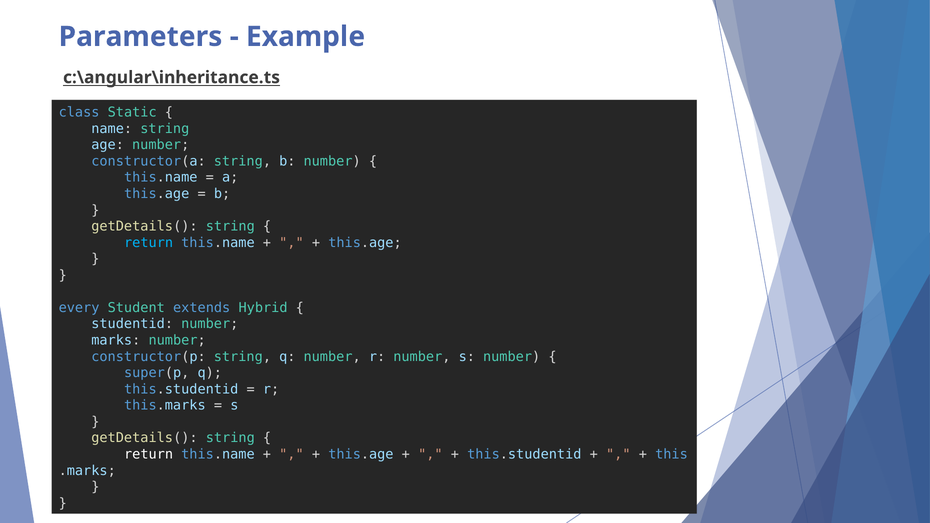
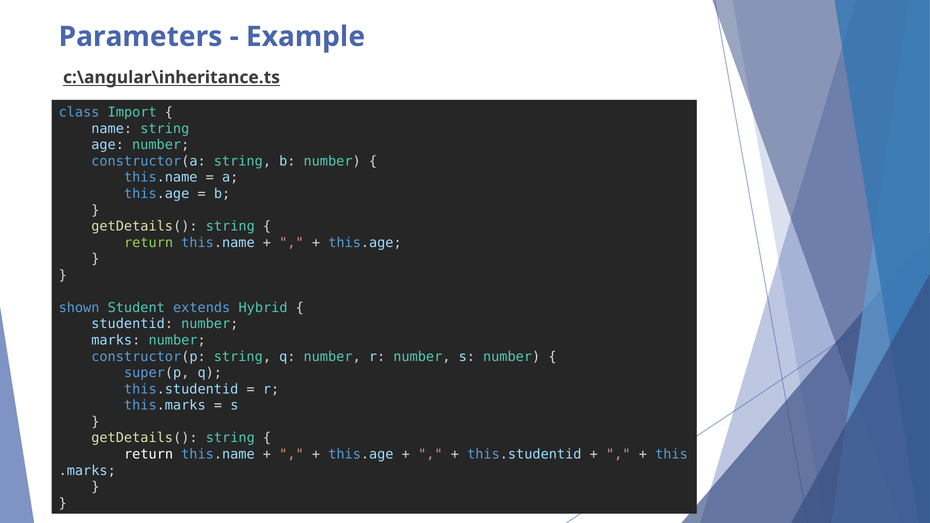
Static: Static -> Import (132, 112)
return colour: light blue -> light green (149, 243)
every: every -> shown (79, 308)
